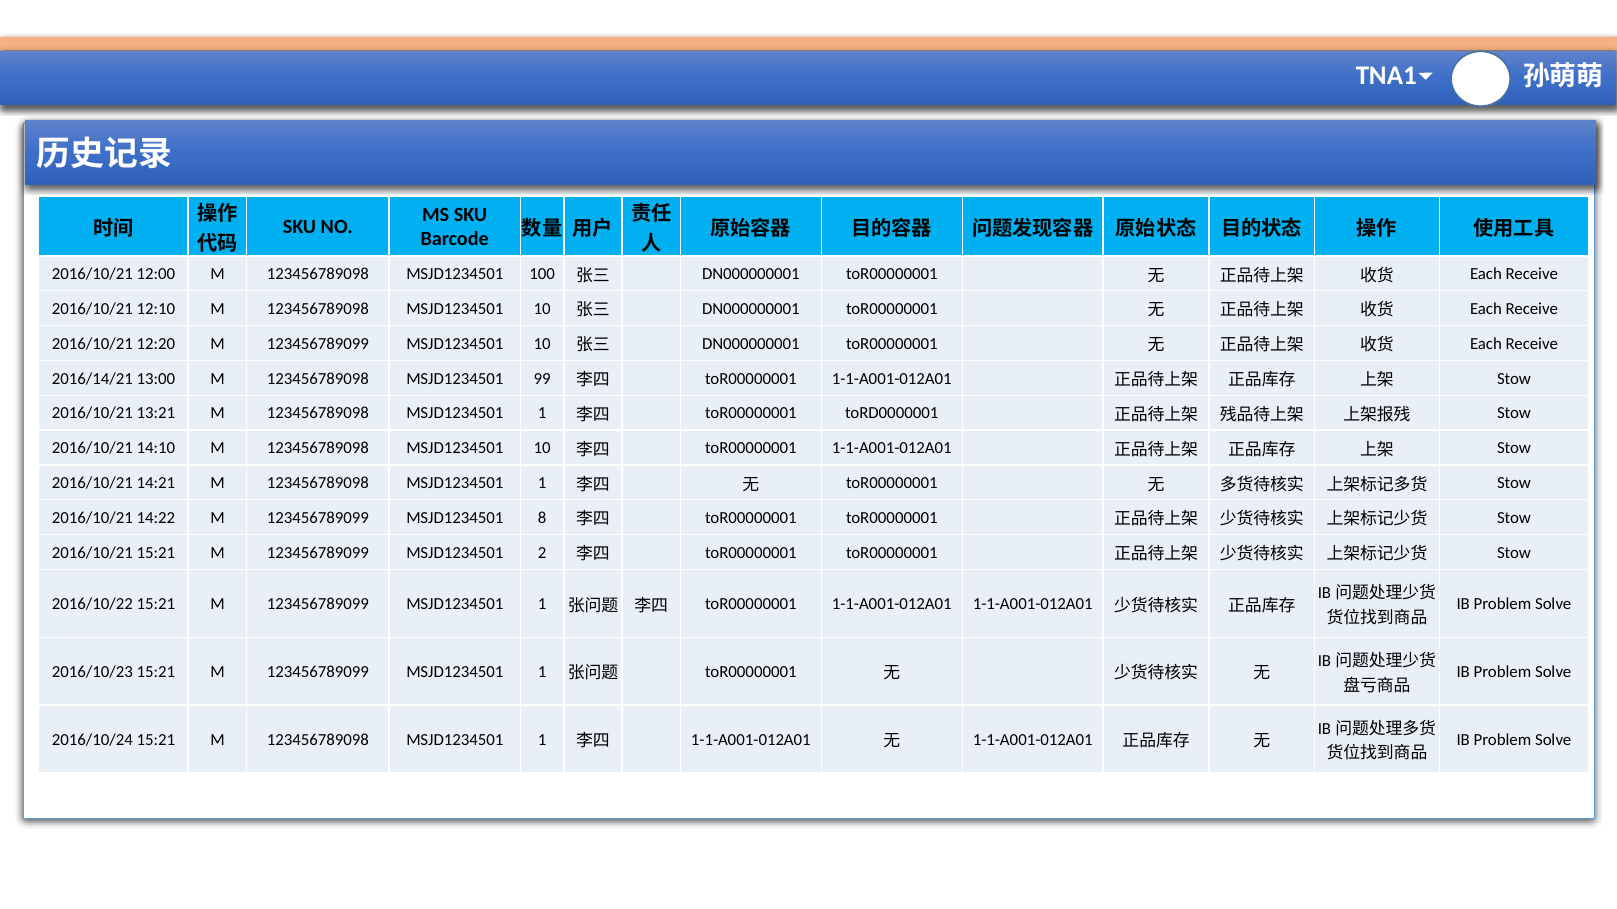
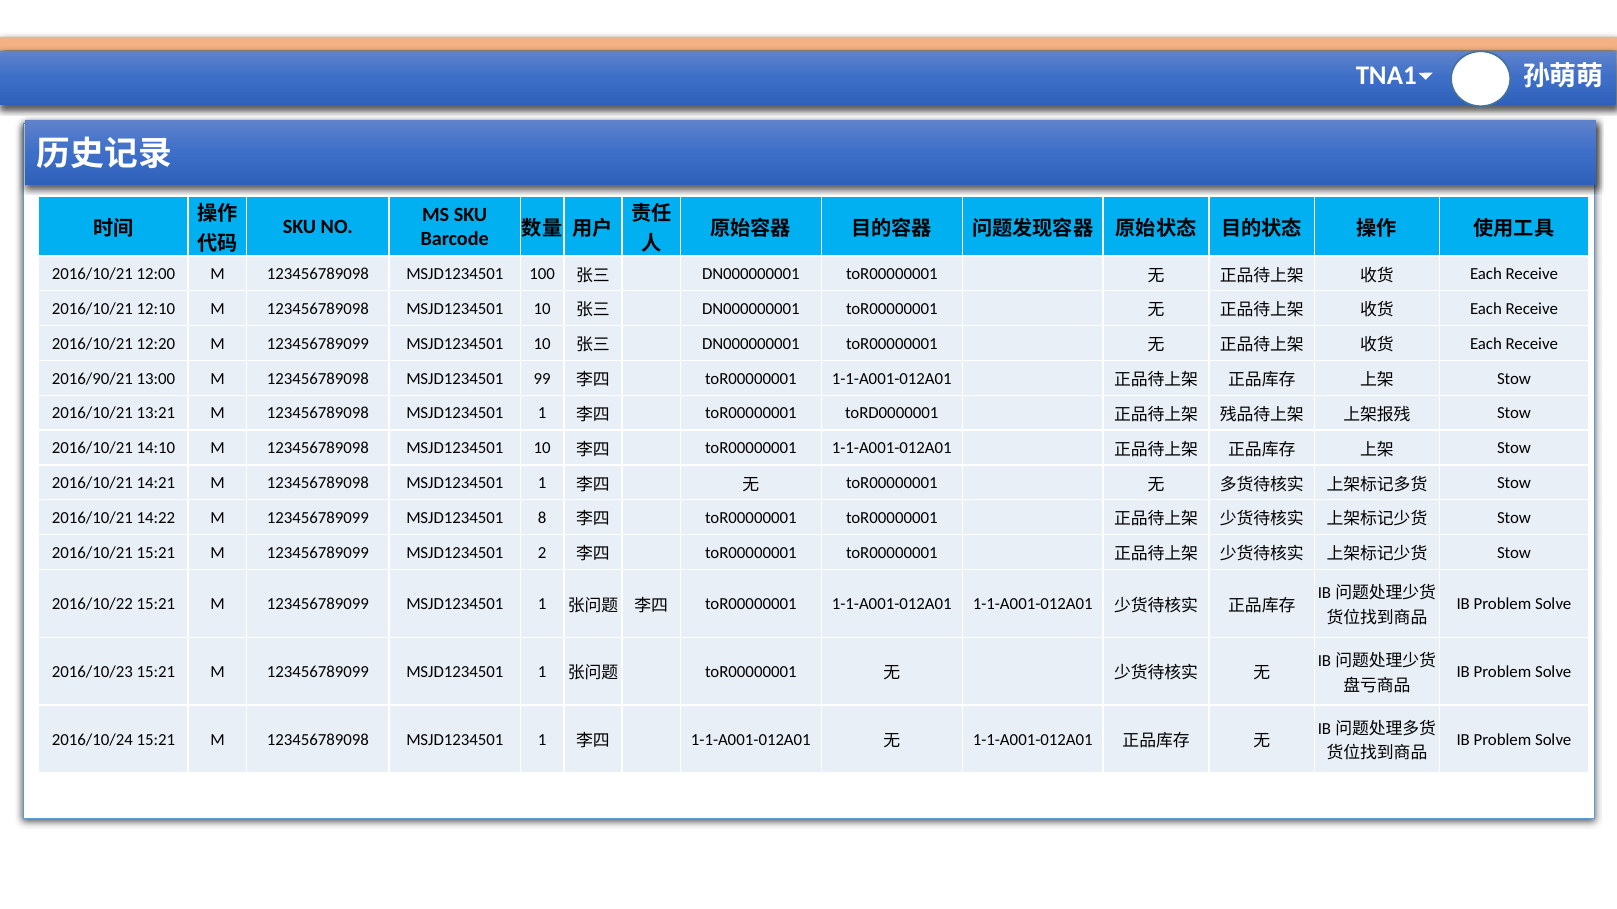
2016/14/21: 2016/14/21 -> 2016/90/21 (92, 379)
